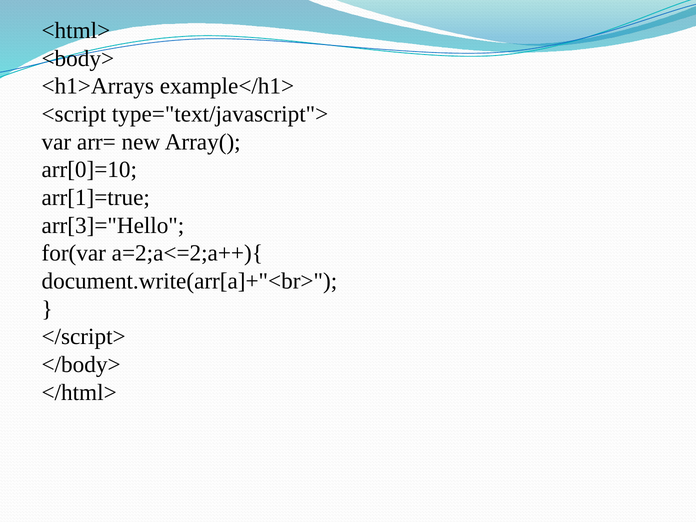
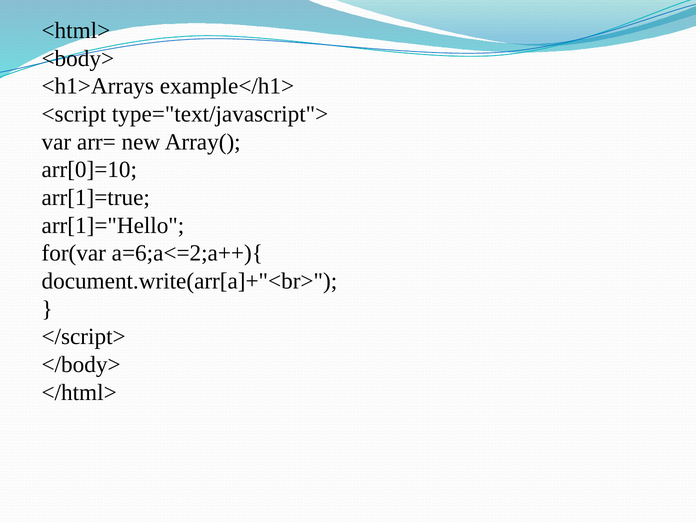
arr[3]="Hello: arr[3]="Hello -> arr[1]="Hello (113, 225)
a=2;a<=2;a++){: a=2;a<=2;a++){ -> a=6;a<=2;a++){ (187, 253)
